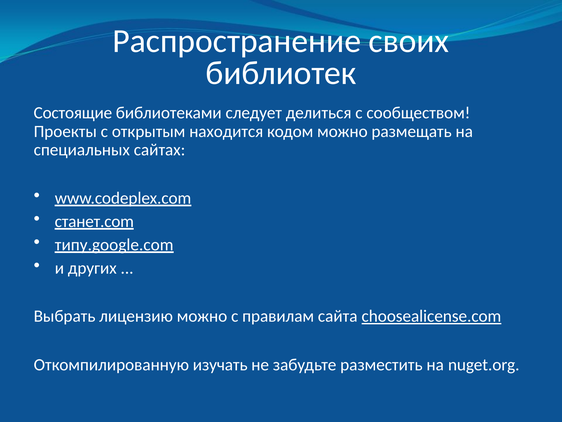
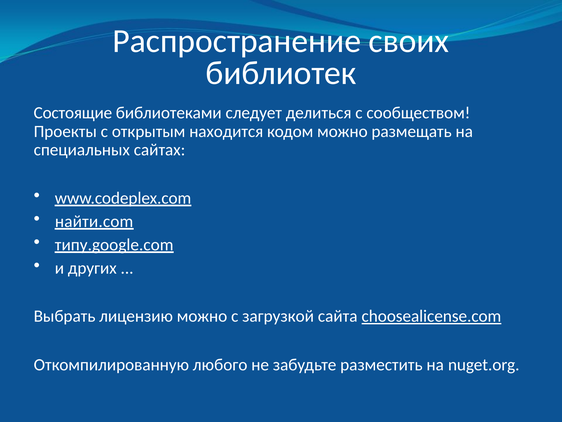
станет.com: станет.com -> найти.com (94, 221)
правилам: правилам -> загрузкой (278, 316)
изучать: изучать -> любого (220, 364)
